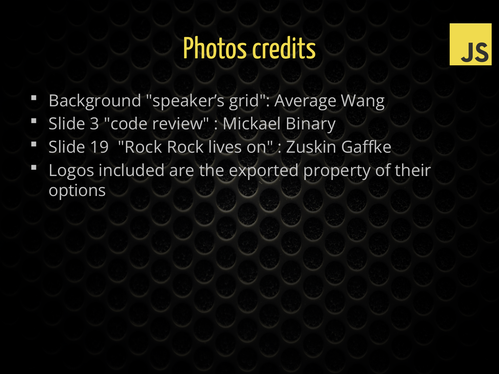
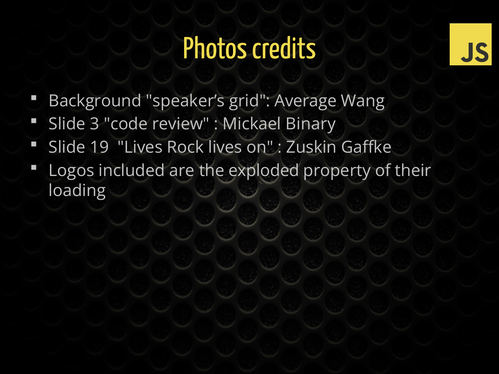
19 Rock: Rock -> Lives (140, 148)
exported: exported -> exploded (264, 171)
options: options -> loading (77, 191)
